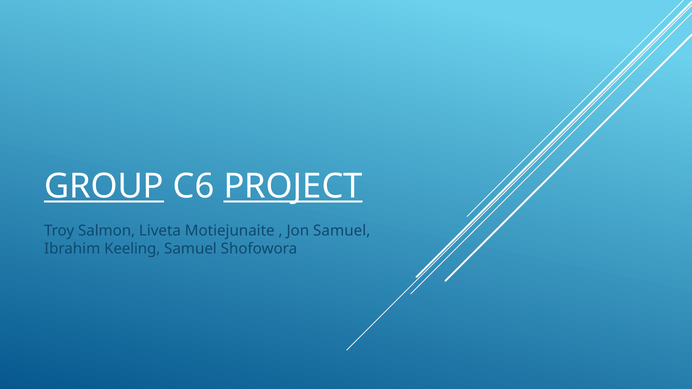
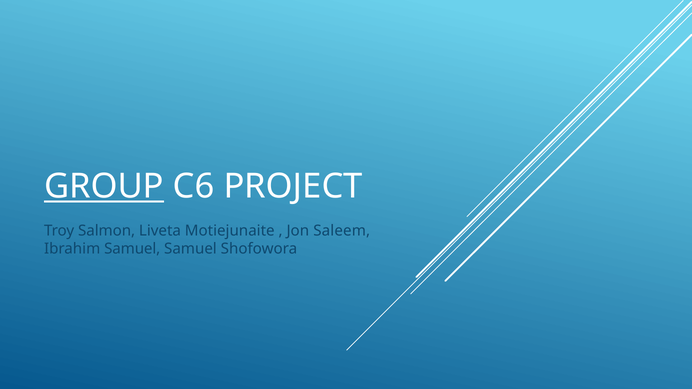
PROJECT underline: present -> none (293, 187)
Jon Samuel: Samuel -> Saleem (342, 231)
Ibrahim Keeling: Keeling -> Samuel (132, 249)
